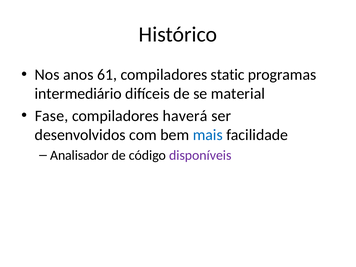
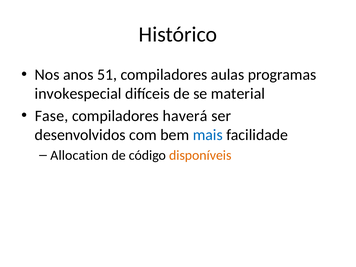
61: 61 -> 51 (107, 75)
static: static -> aulas (228, 75)
intermediário: intermediário -> invokespecial (78, 94)
Analisador: Analisador -> Allocation (79, 155)
disponíveis colour: purple -> orange (200, 155)
